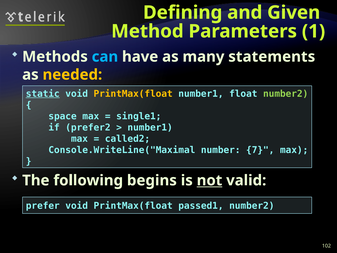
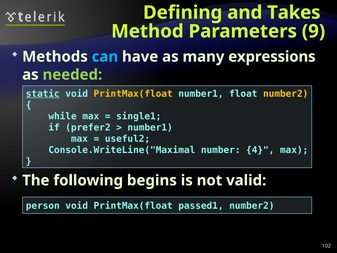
Given: Given -> Takes (294, 13)
1: 1 -> 9 (314, 31)
statements: statements -> expressions (272, 57)
needed colour: yellow -> light green (72, 75)
number2 colour: light green -> yellow (286, 94)
space: space -> while (63, 116)
called2: called2 -> useful2 (127, 139)
7: 7 -> 4 (260, 150)
not underline: present -> none (209, 180)
prefer: prefer -> person (43, 206)
